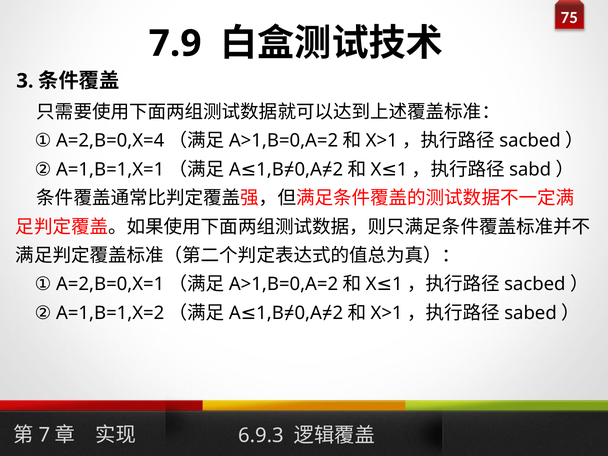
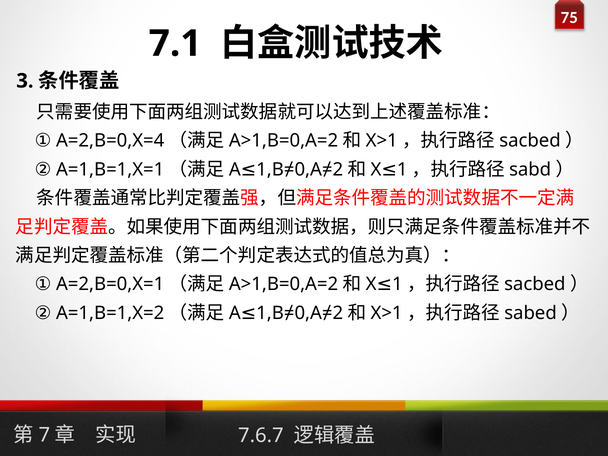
7.9: 7.9 -> 7.1 (175, 44)
6.9.3: 6.9.3 -> 7.6.7 (261, 436)
